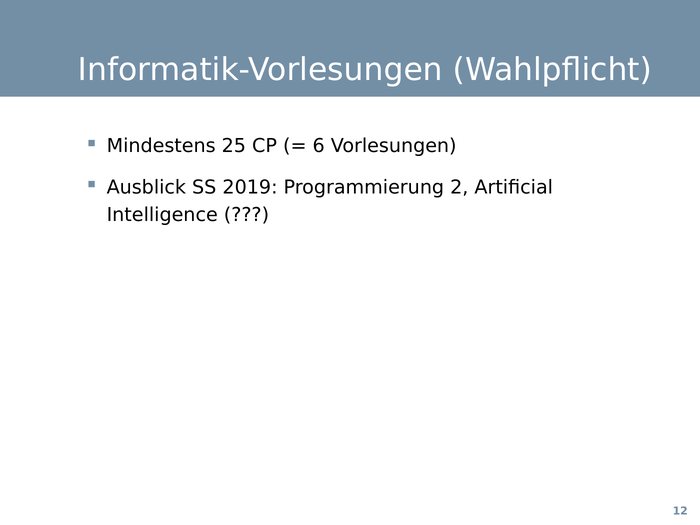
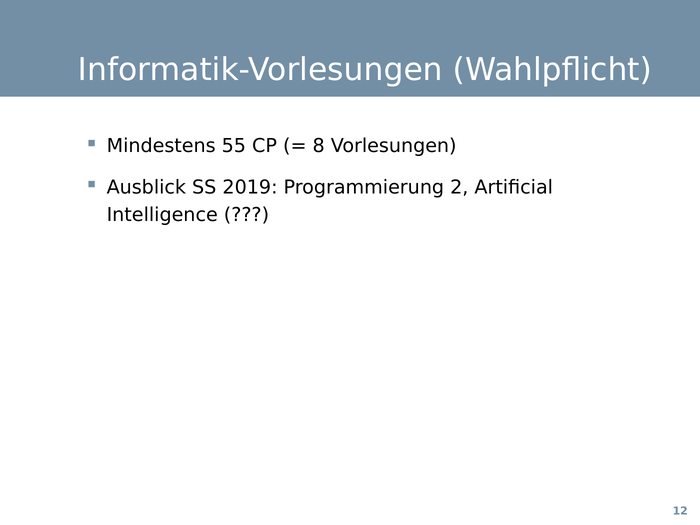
25: 25 -> 55 (234, 146)
6: 6 -> 8 (319, 146)
